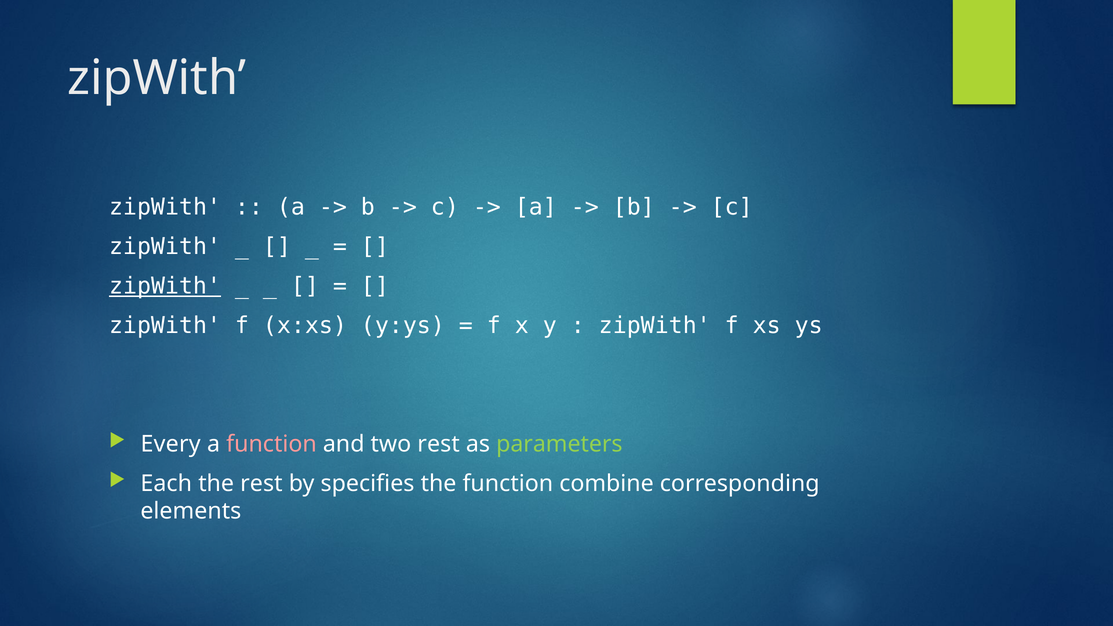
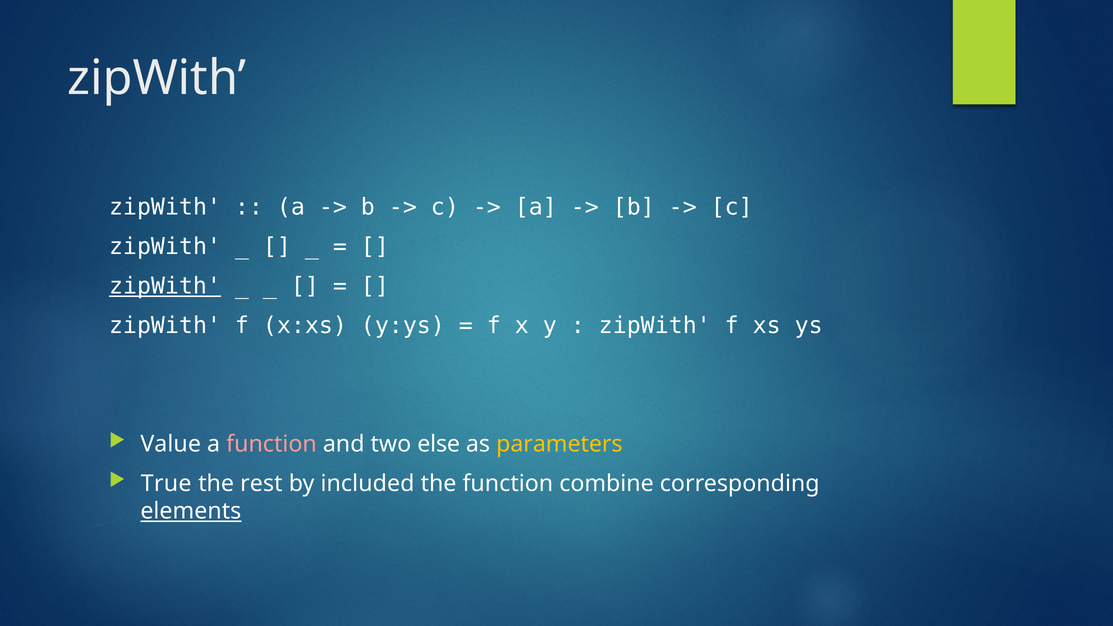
Every: Every -> Value (171, 444)
two rest: rest -> else (439, 444)
parameters colour: light green -> yellow (559, 444)
Each: Each -> True (166, 483)
specifies: specifies -> included (367, 483)
elements underline: none -> present (191, 511)
